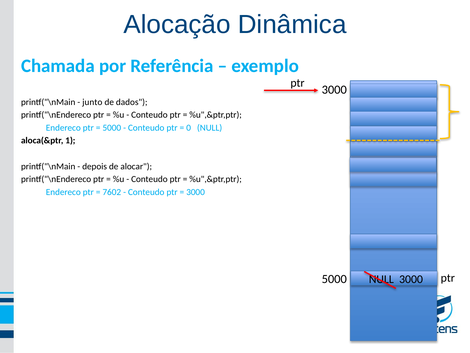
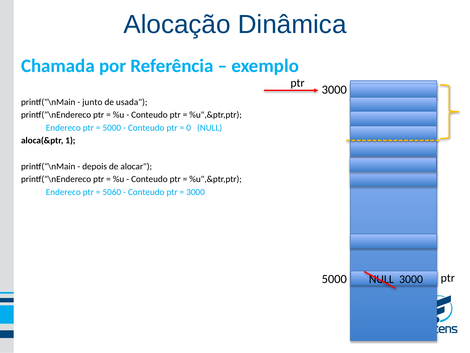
dados: dados -> usada (132, 102)
7602: 7602 -> 5060 (112, 192)
